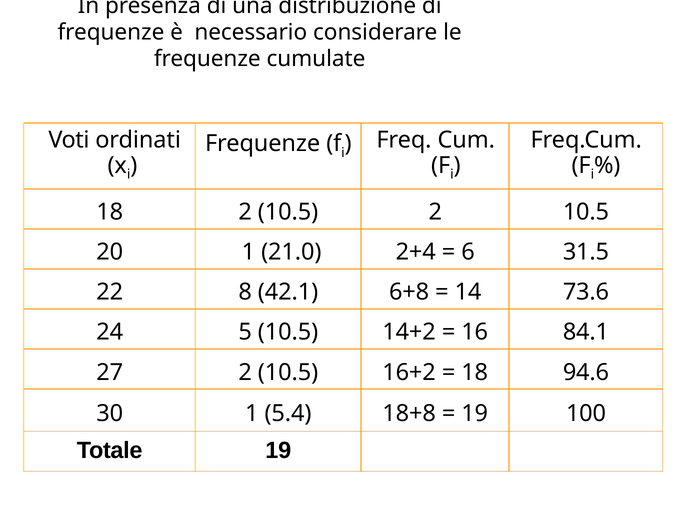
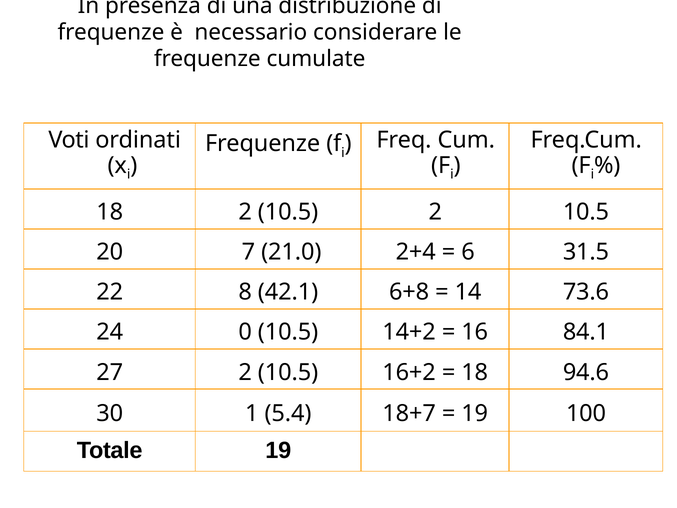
20 1: 1 -> 7 (248, 252)
5: 5 -> 0 (245, 332)
18+8: 18+8 -> 18+7 (409, 413)
